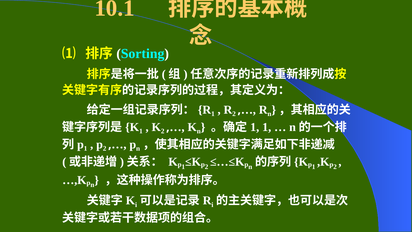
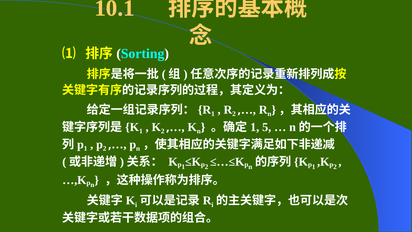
1: 1 -> 5 (267, 127)
